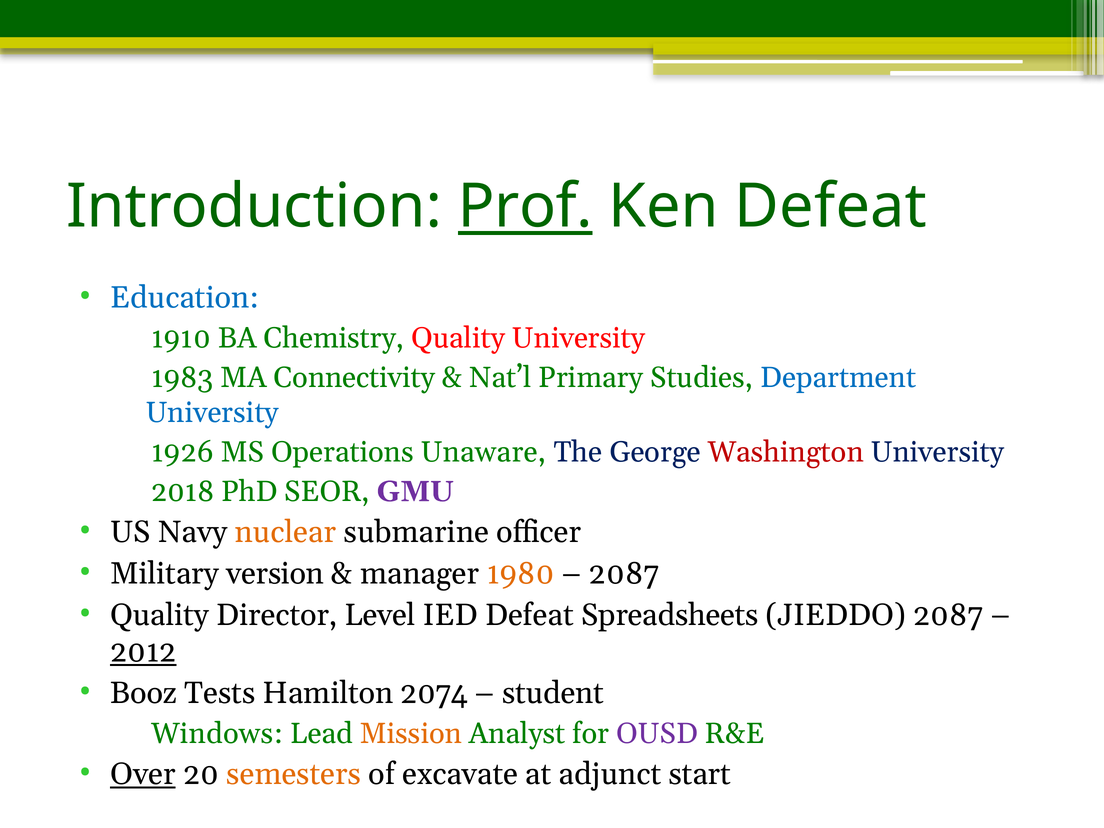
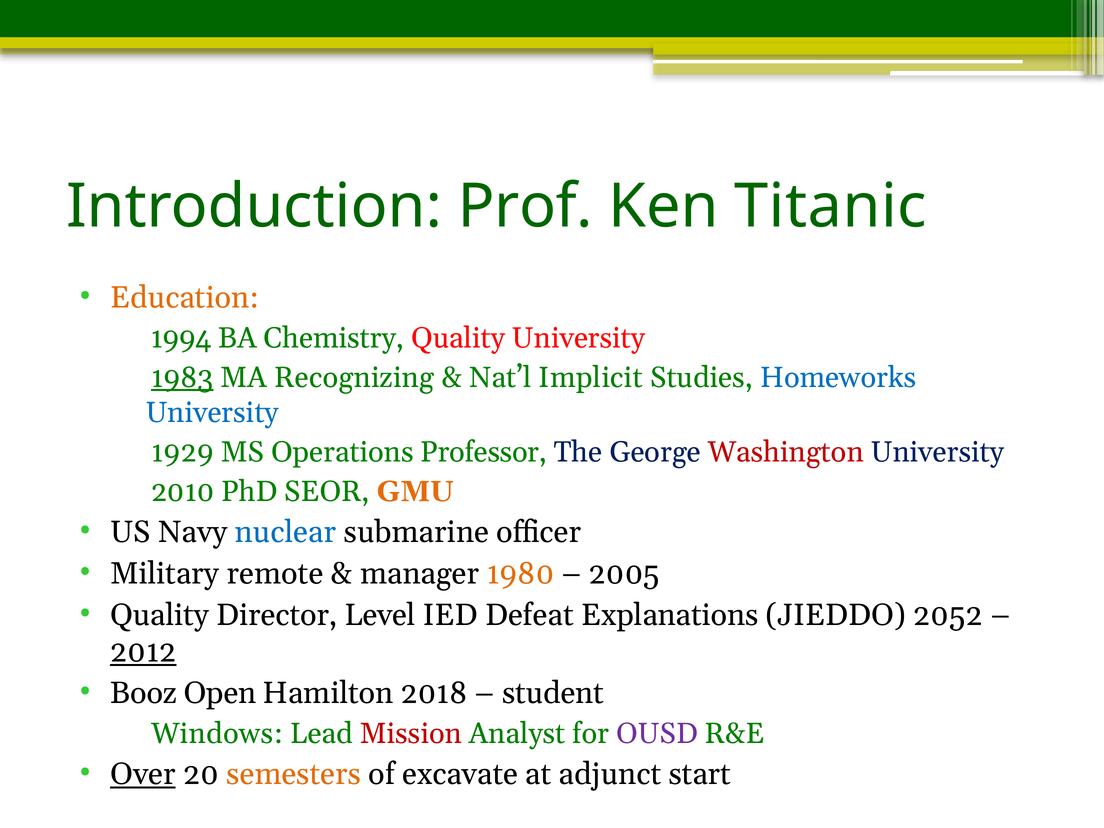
Prof underline: present -> none (525, 207)
Ken Defeat: Defeat -> Titanic (831, 207)
Education colour: blue -> orange (185, 298)
1910: 1910 -> 1994 (181, 338)
1983 underline: none -> present (182, 377)
Connectivity: Connectivity -> Recognizing (354, 377)
Primary: Primary -> Implicit (591, 377)
Department: Department -> Homeworks (838, 377)
1926: 1926 -> 1929 (182, 452)
Unaware: Unaware -> Professor (484, 452)
2018: 2018 -> 2010 (183, 492)
GMU colour: purple -> orange (416, 492)
nuclear colour: orange -> blue (286, 532)
version: version -> remote (275, 574)
2087: 2087 -> 2005 (624, 574)
Spreadsheets: Spreadsheets -> Explanations (670, 615)
JIEDDO 2087: 2087 -> 2052 (948, 615)
Tests: Tests -> Open (220, 693)
2074: 2074 -> 2018 (434, 693)
Mission colour: orange -> red (411, 734)
